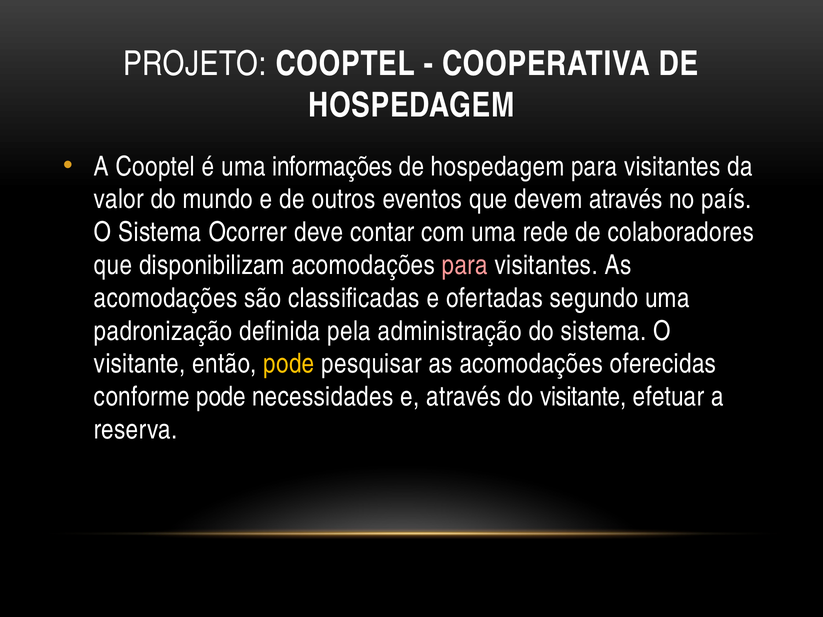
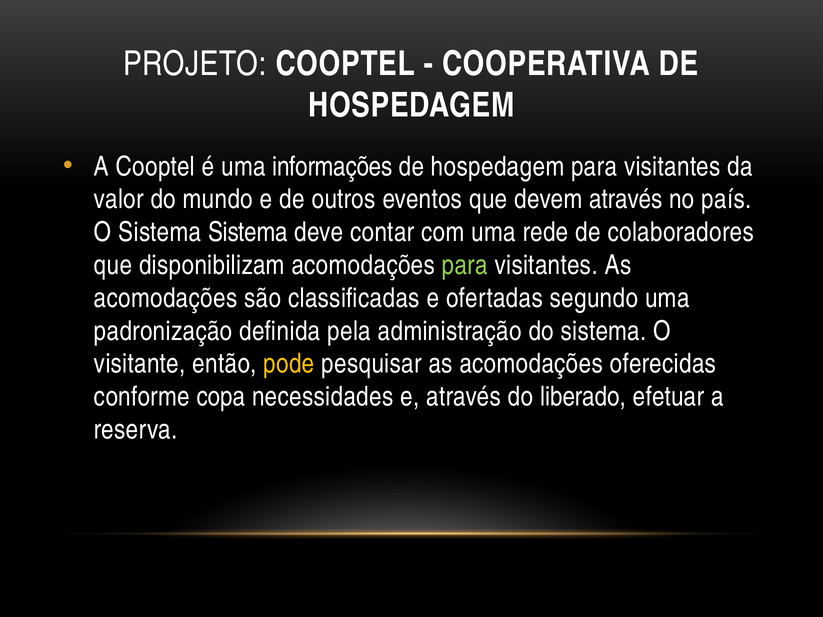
Sistema Ocorrer: Ocorrer -> Sistema (248, 232)
para colour: pink -> light green (465, 265)
conforme pode: pode -> copa (221, 397)
do visitante: visitante -> liberado (583, 397)
